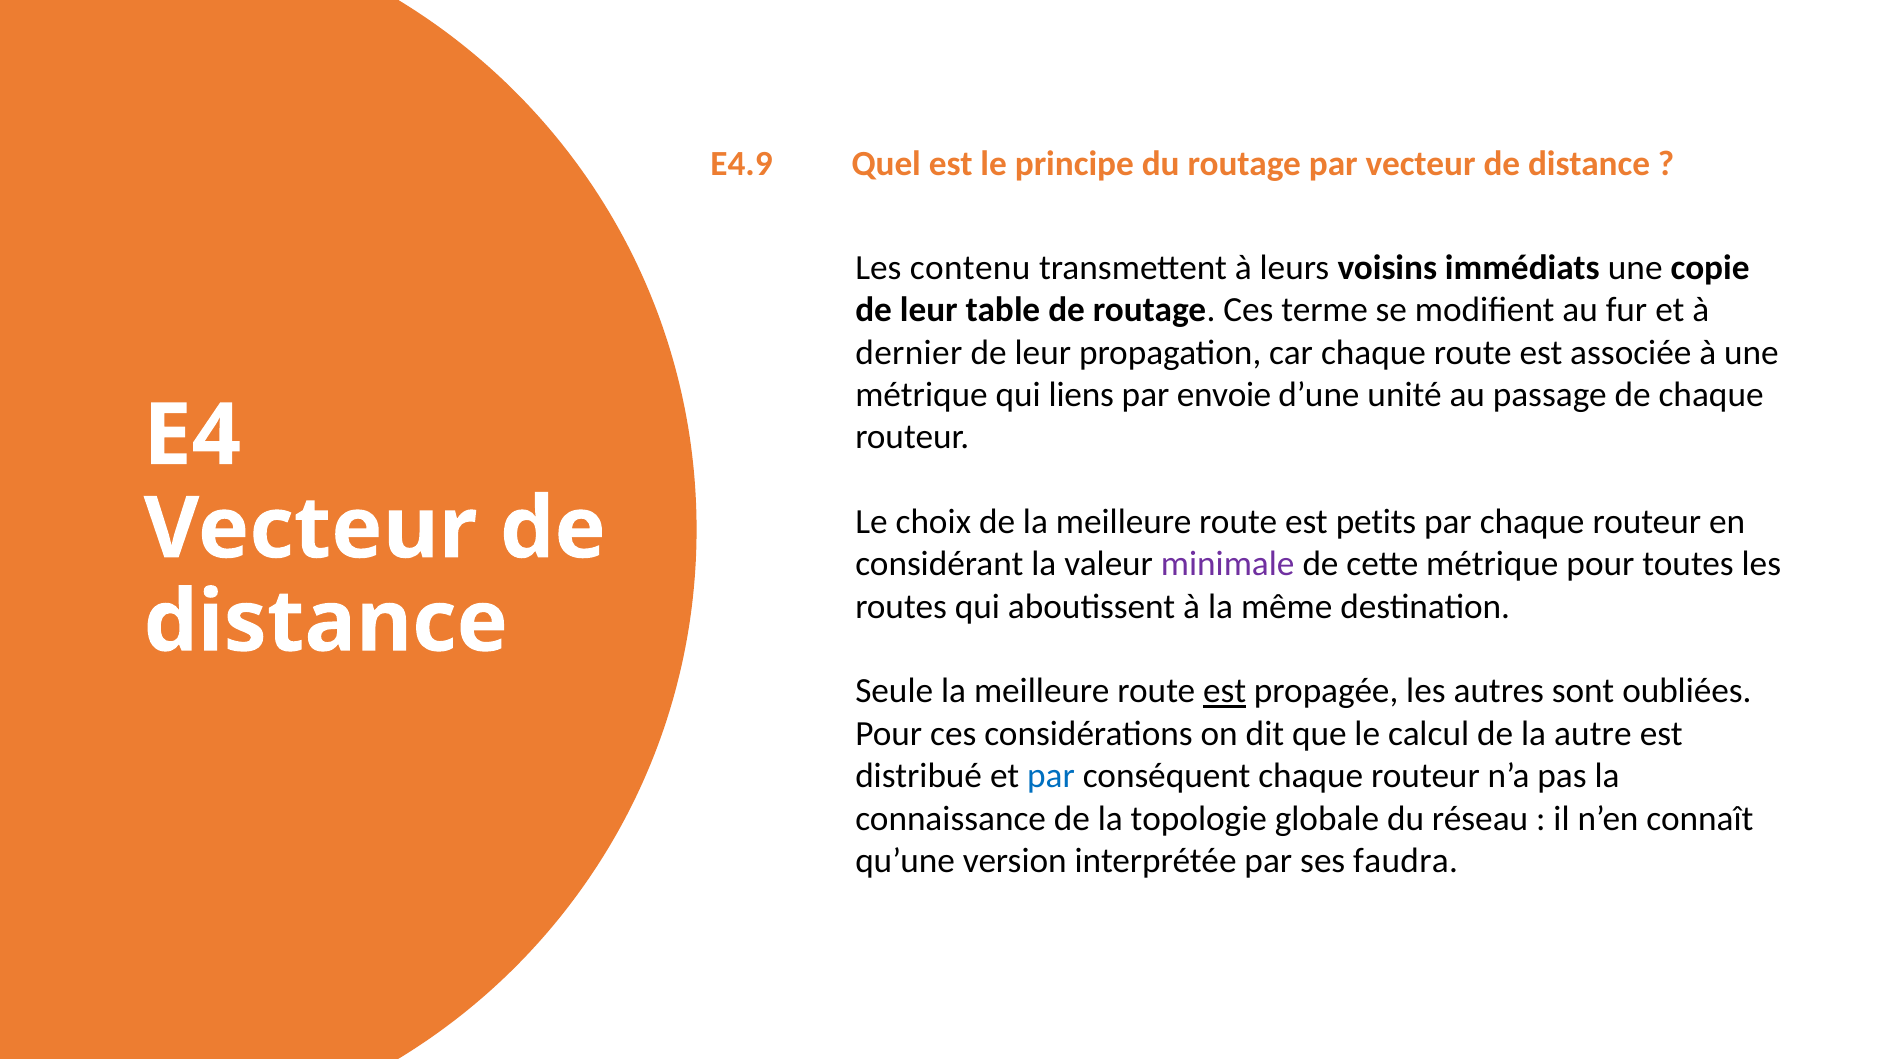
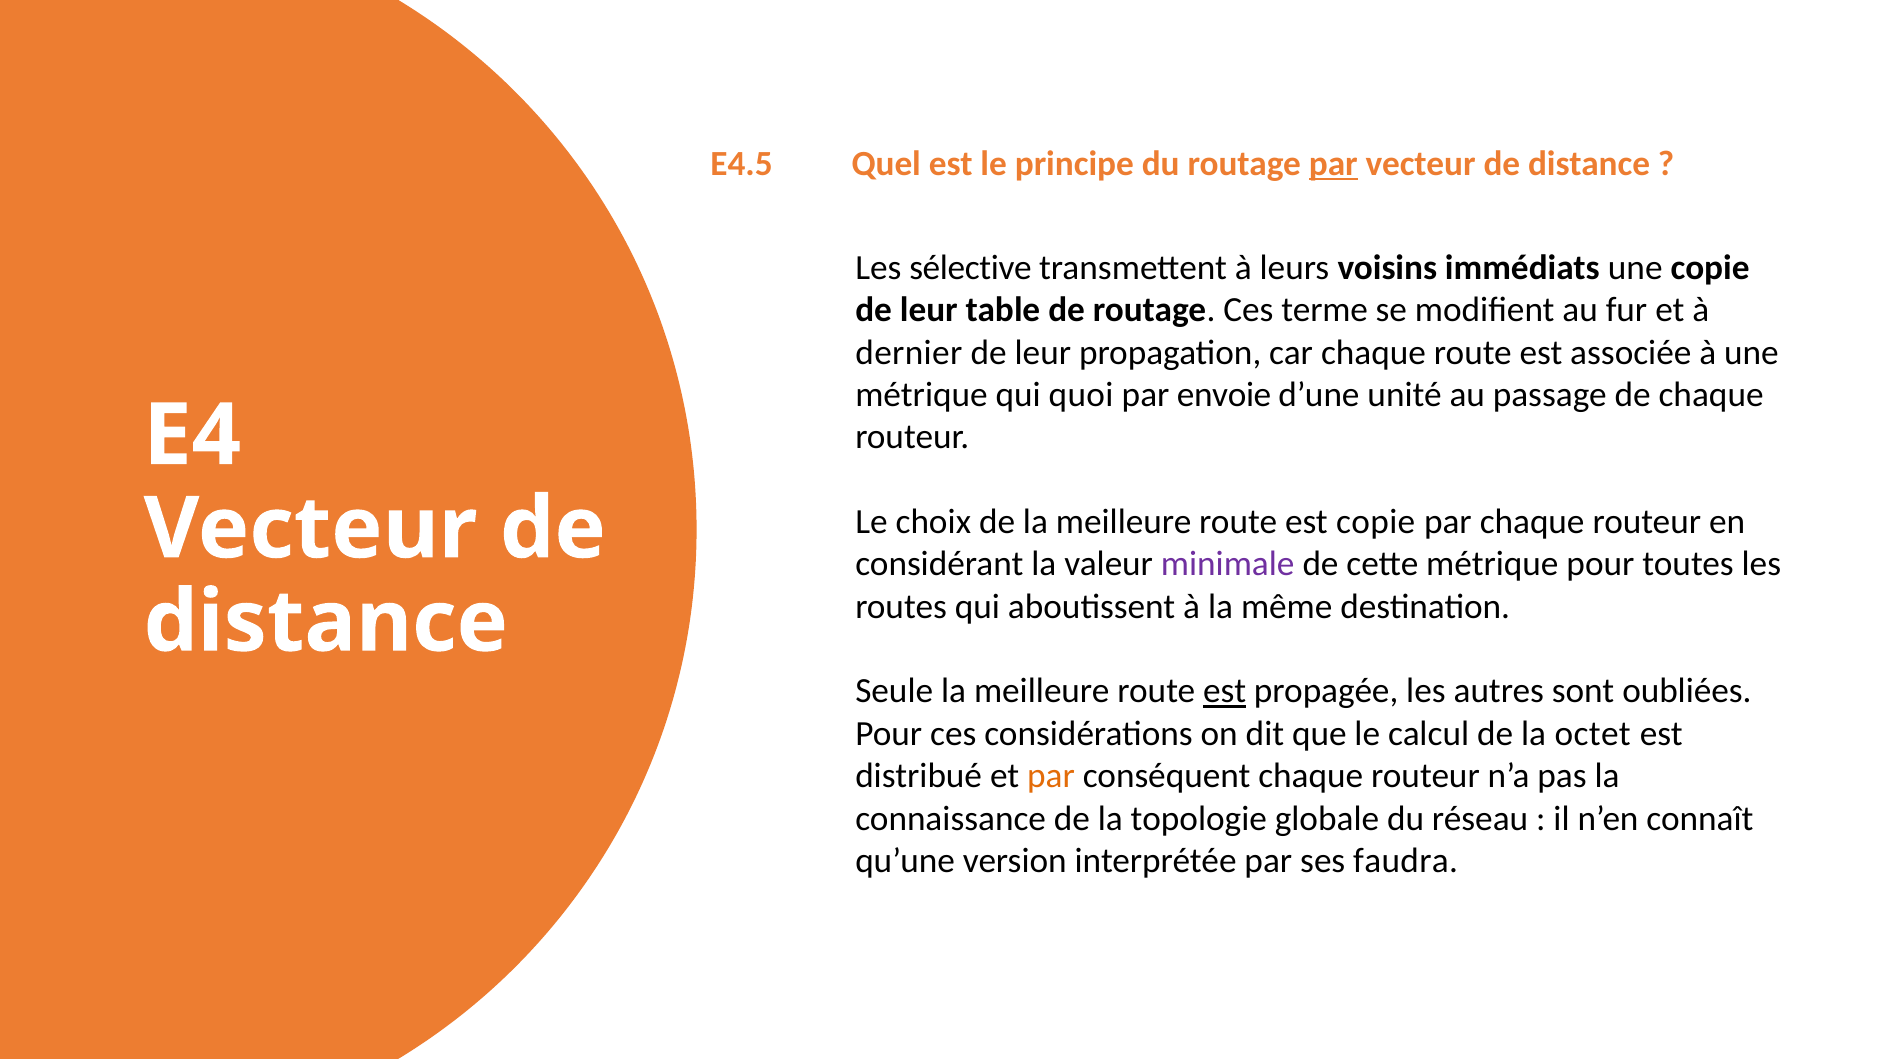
E4.9: E4.9 -> E4.5 (742, 164)
par underline: none -> present (1333, 164)
contenu: contenu -> sélective (970, 268)
liens: liens -> quoi (1081, 395)
est petits: petits -> copie (1376, 522)
autre: autre -> octet (1593, 733)
par colour: blue -> orange (1051, 776)
